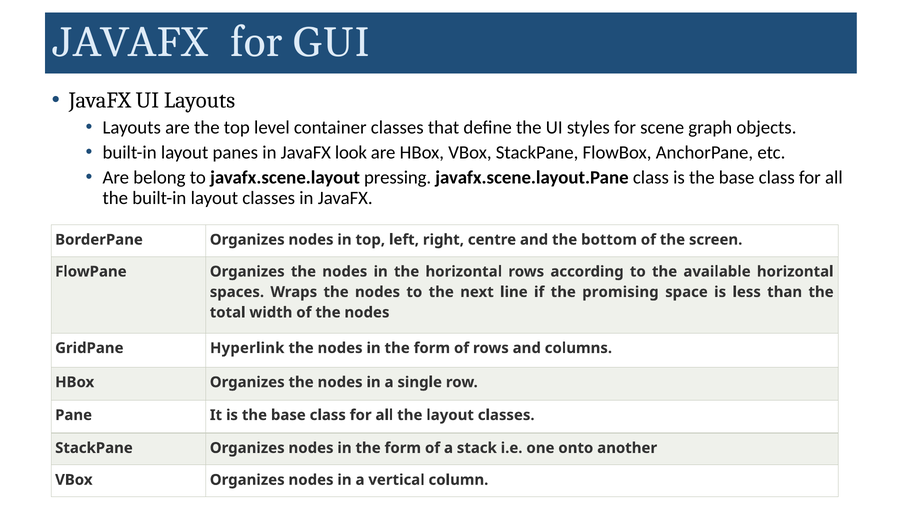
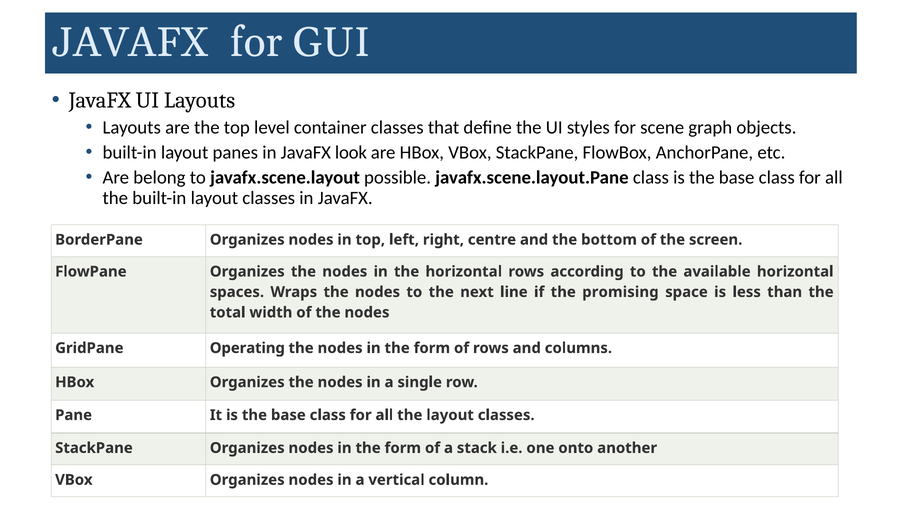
pressing: pressing -> possible (398, 177)
Hyperlink: Hyperlink -> Operating (247, 348)
